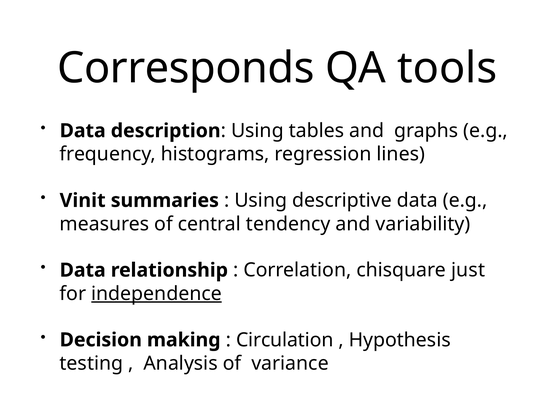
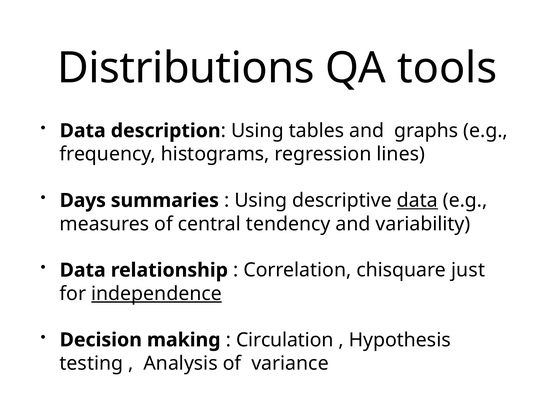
Corresponds: Corresponds -> Distributions (186, 68)
Vinit: Vinit -> Days (83, 200)
data underline: none -> present (417, 200)
